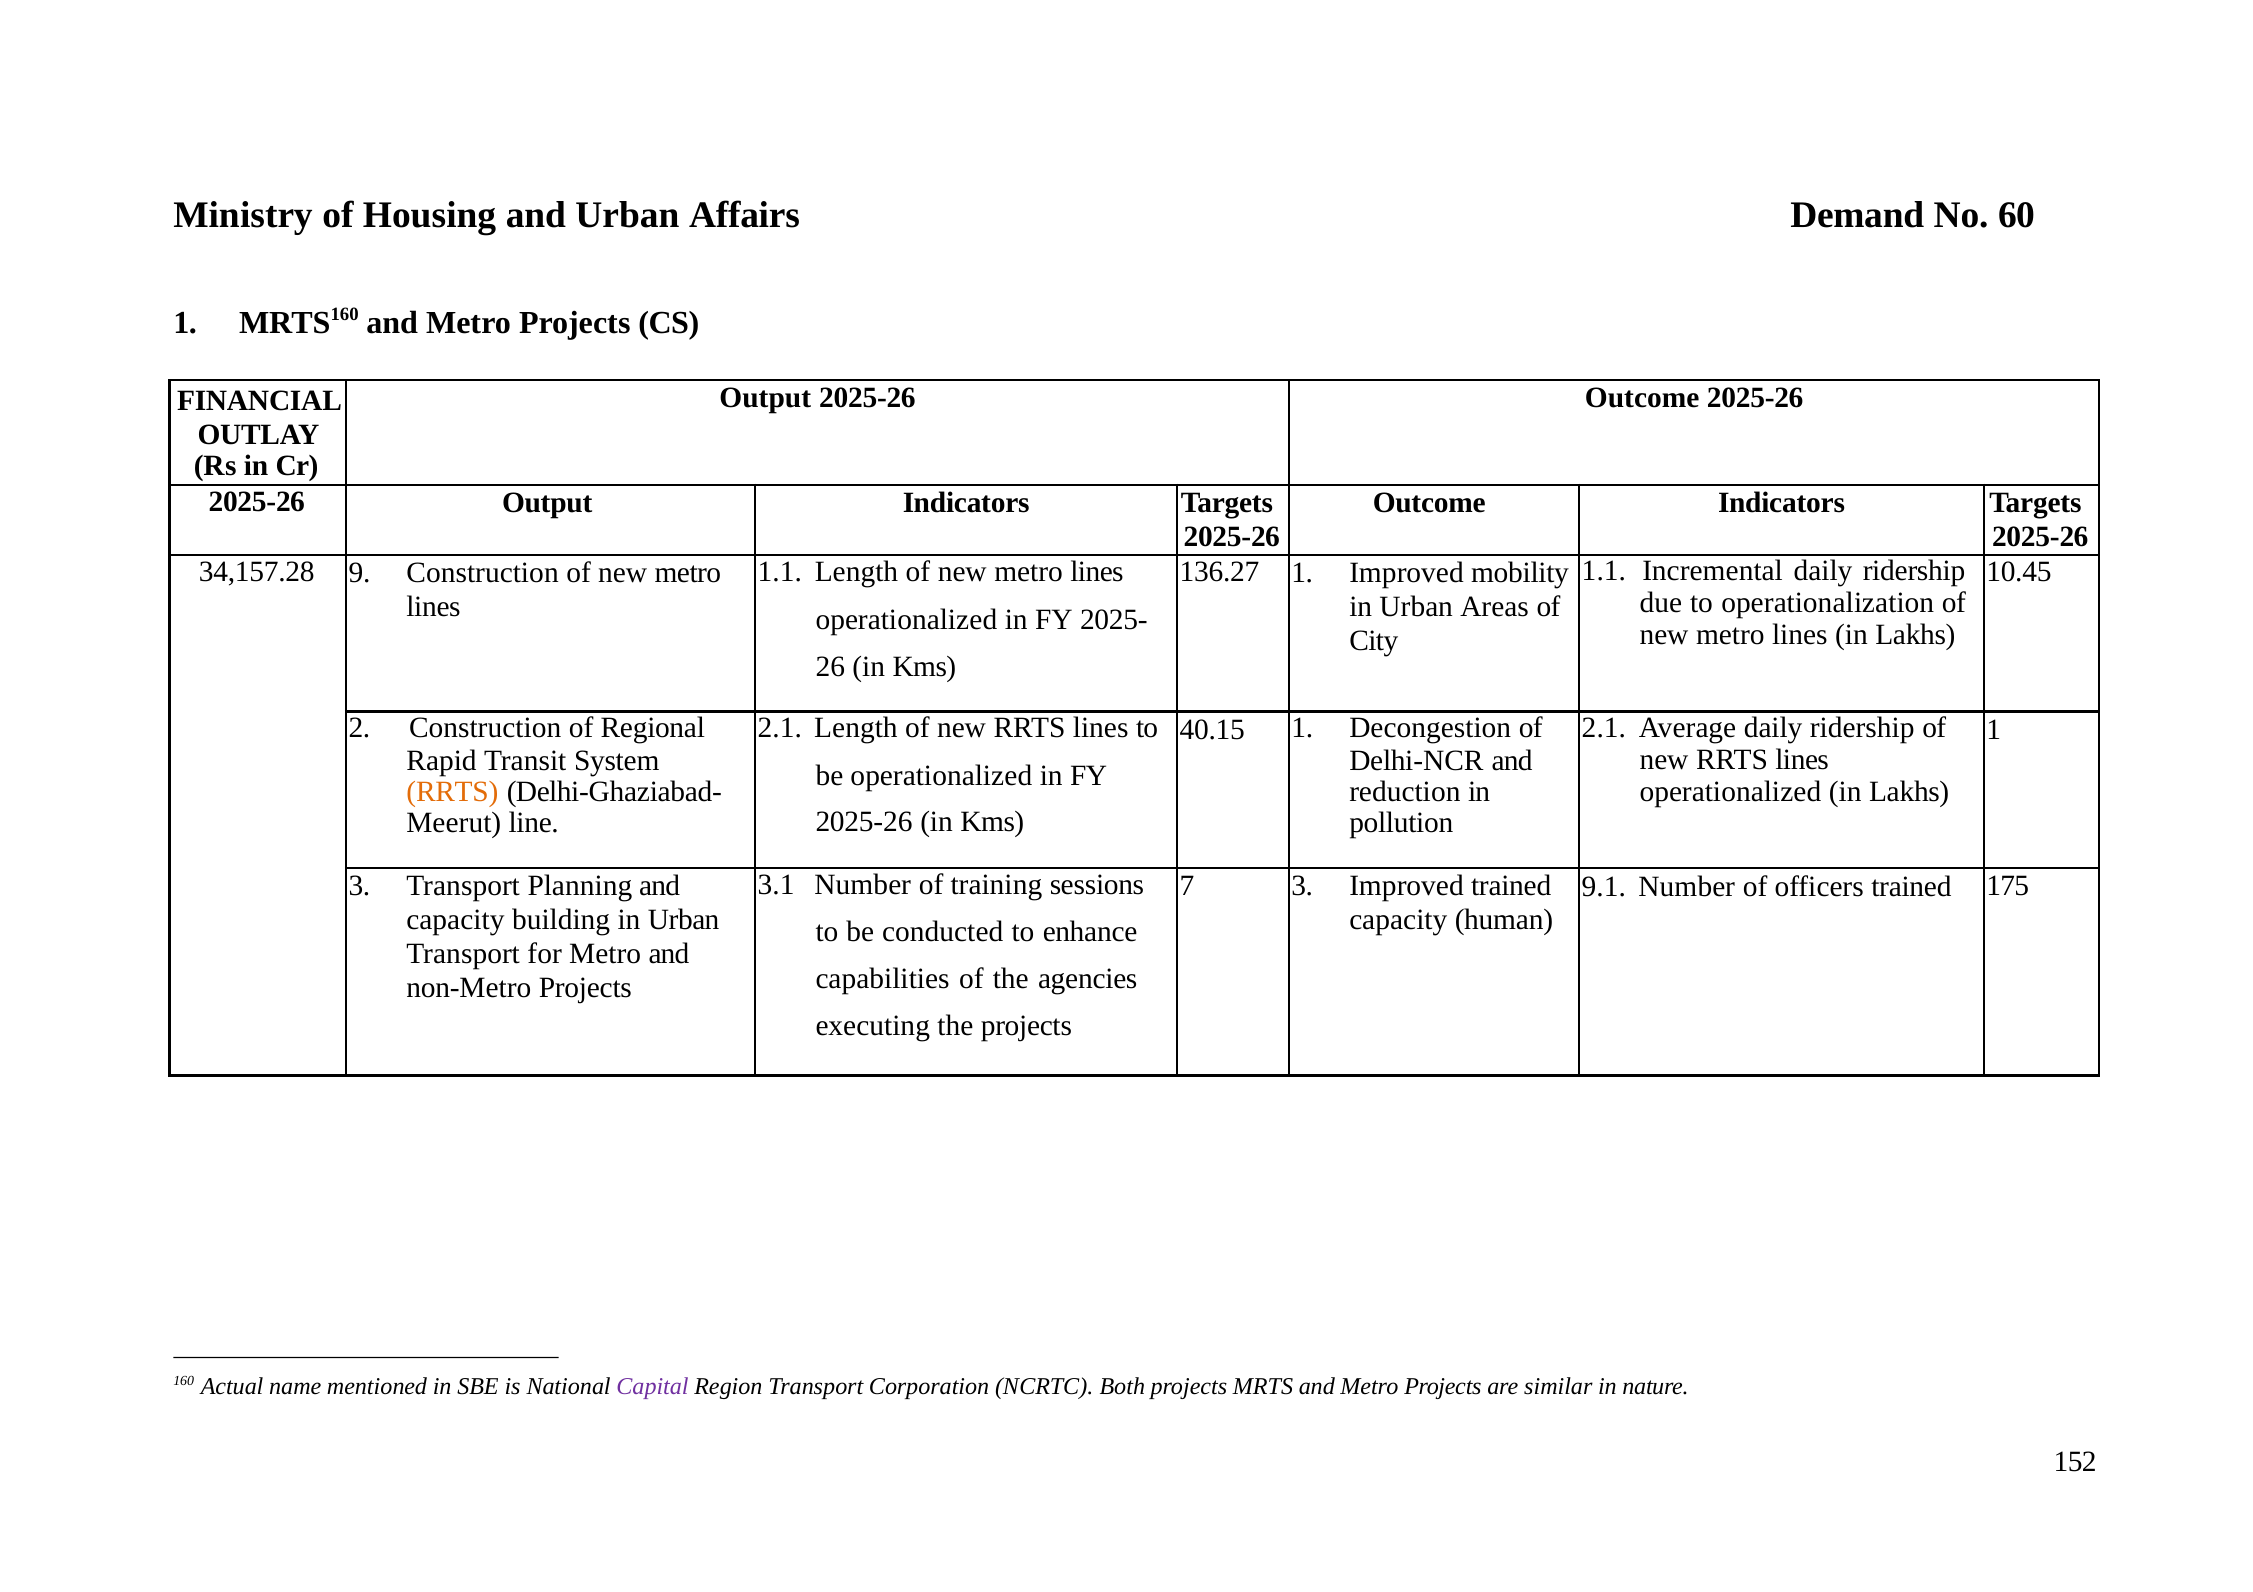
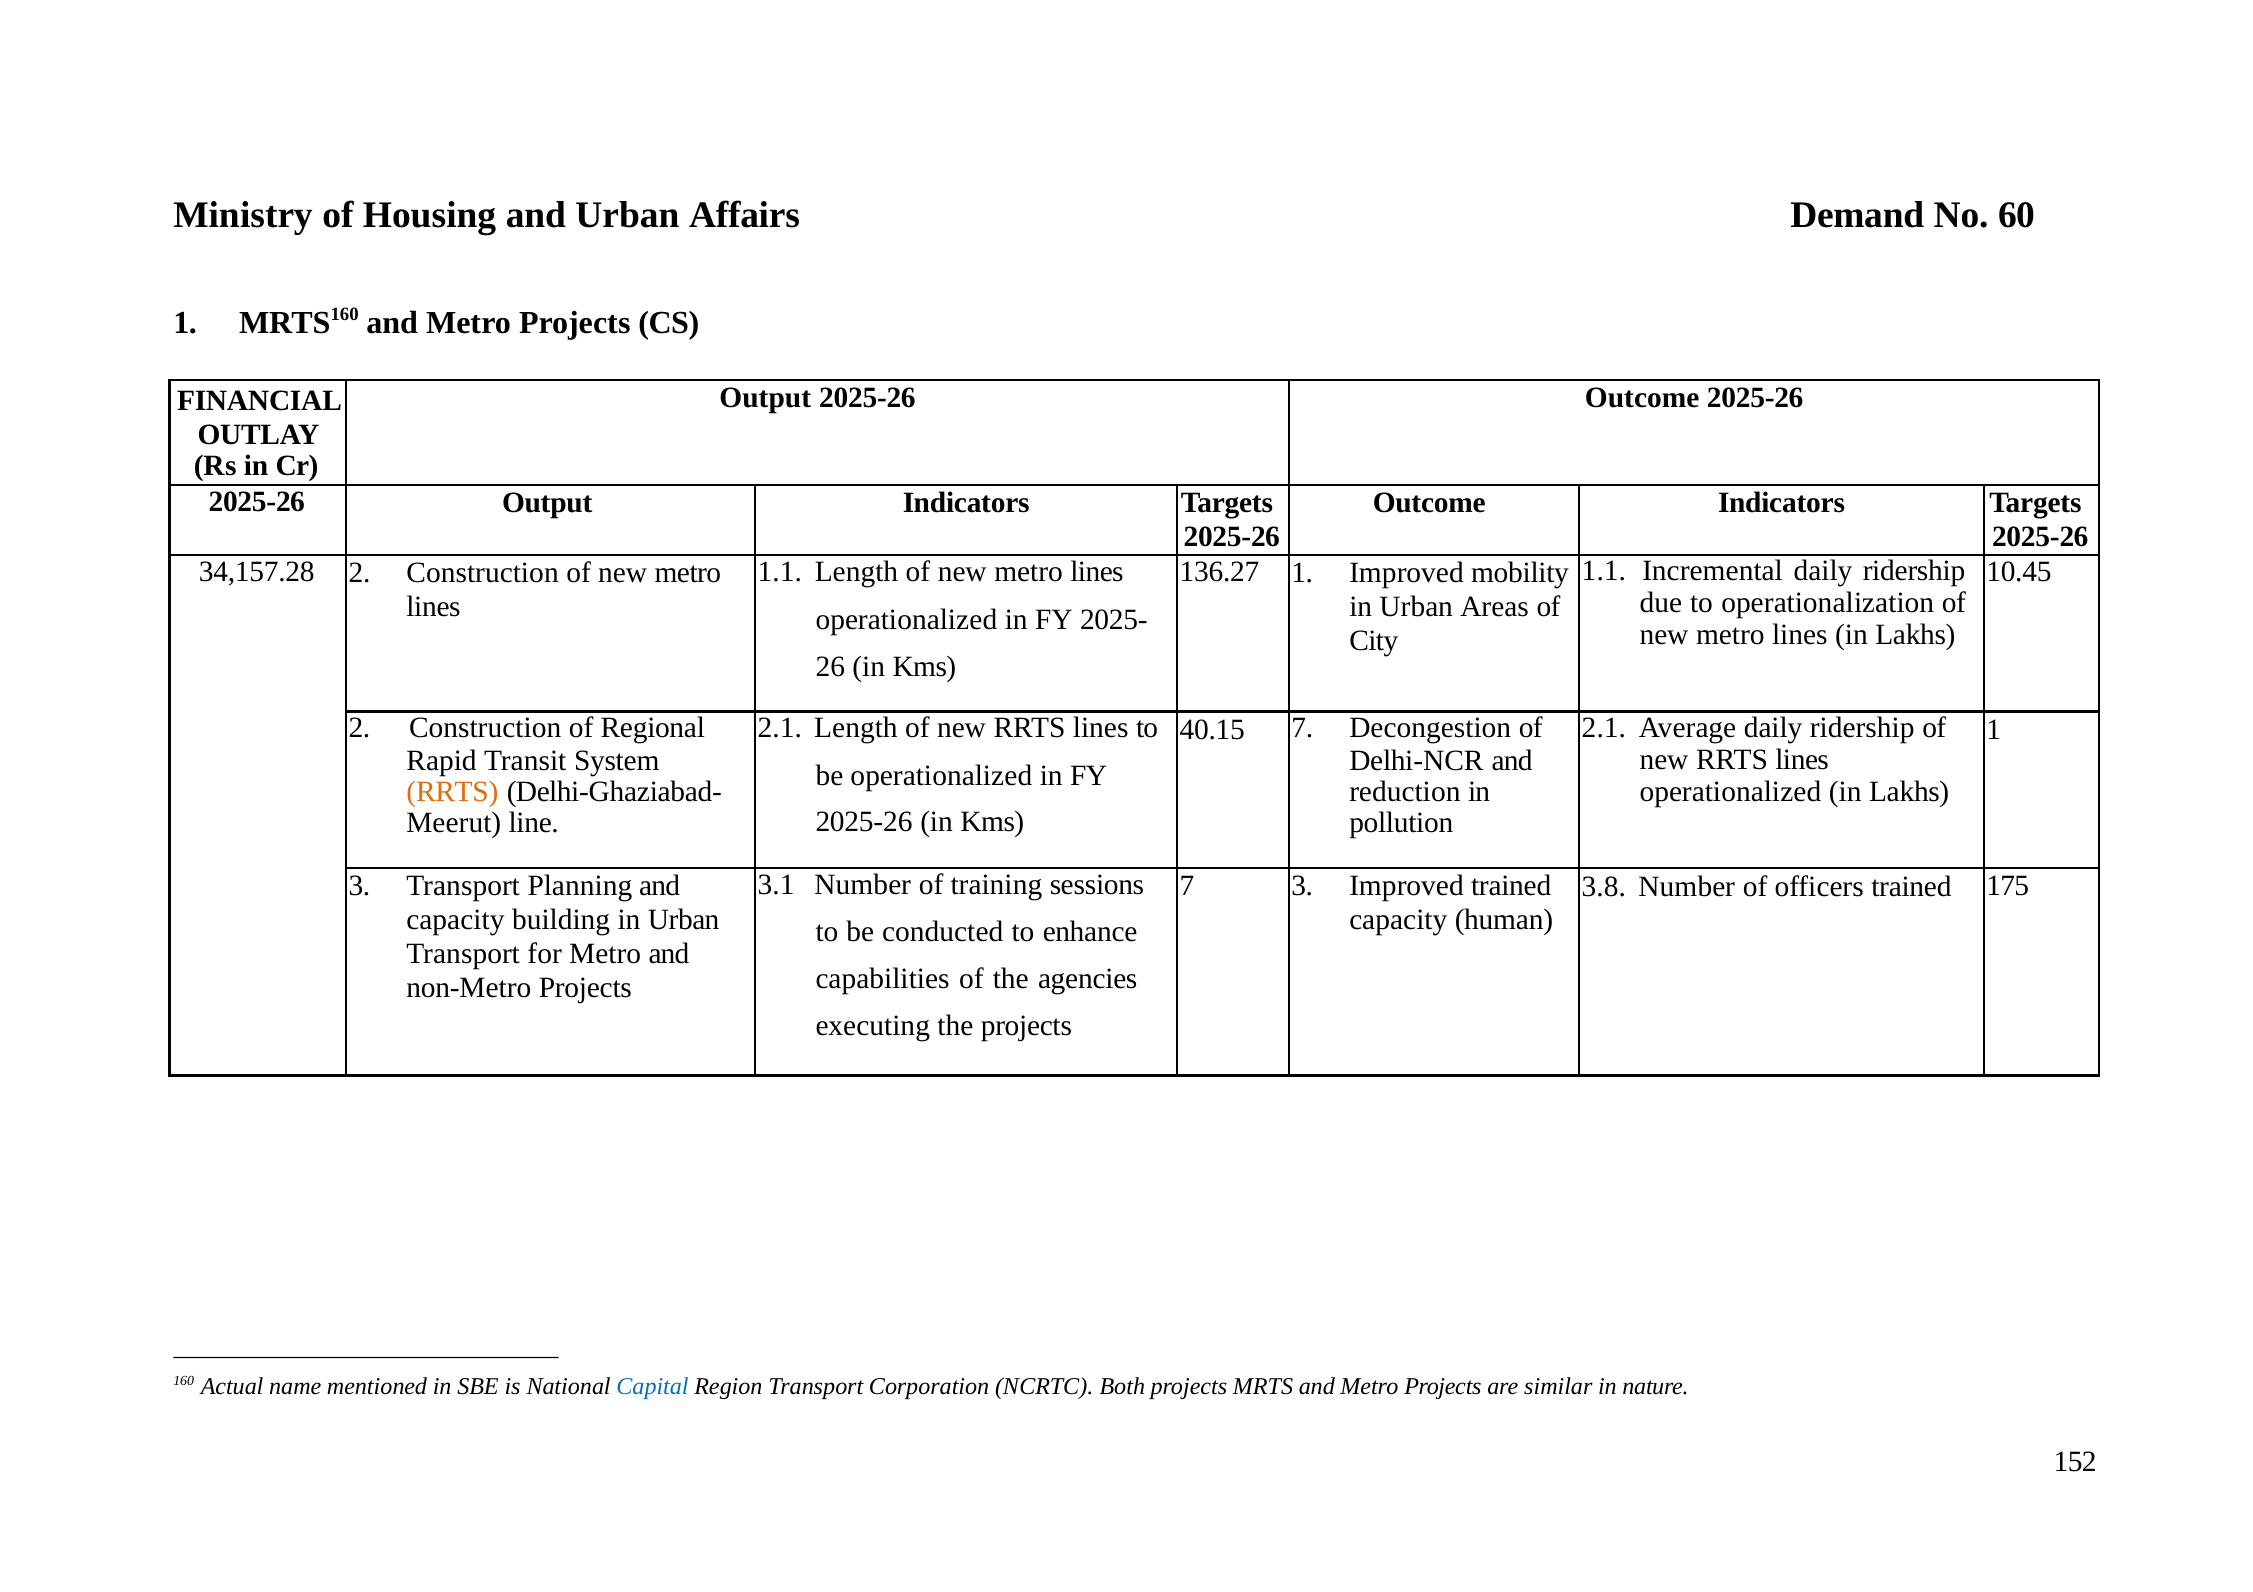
34,157.28 9: 9 -> 2 (360, 573)
40.15 1: 1 -> 7 (1302, 728)
9.1: 9.1 -> 3.8 (1604, 887)
Capital colour: purple -> blue (653, 1386)
